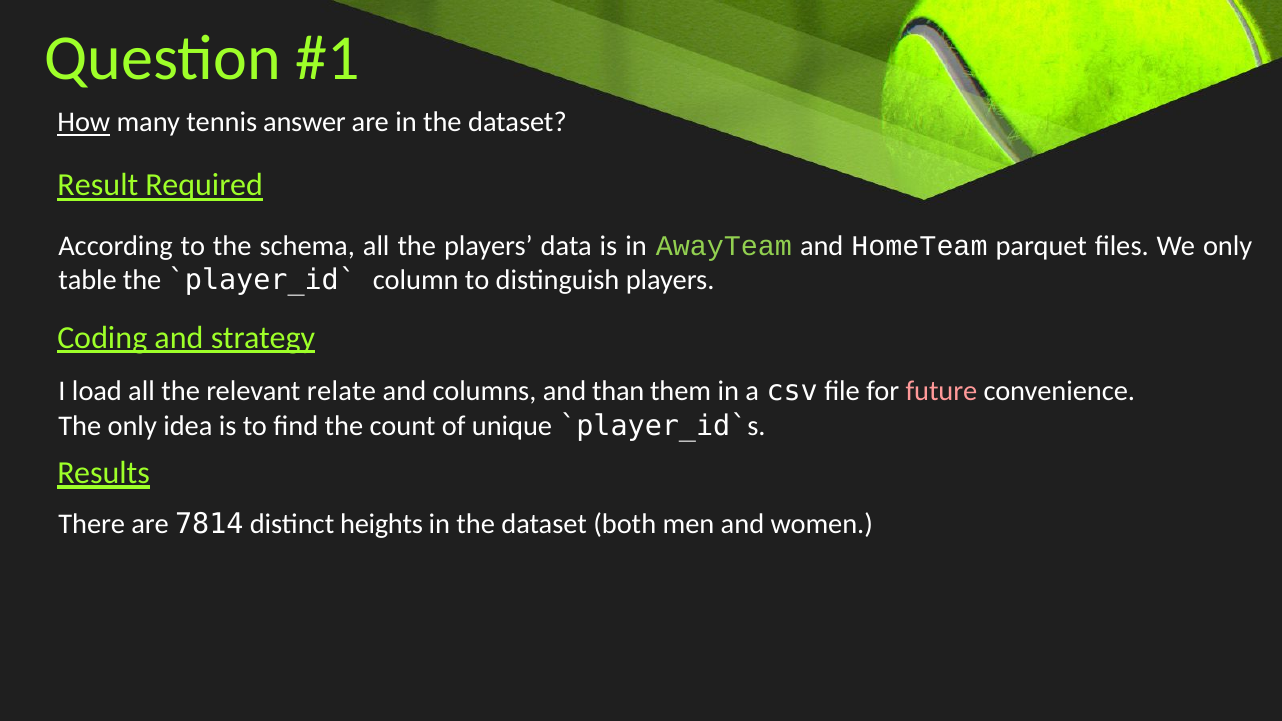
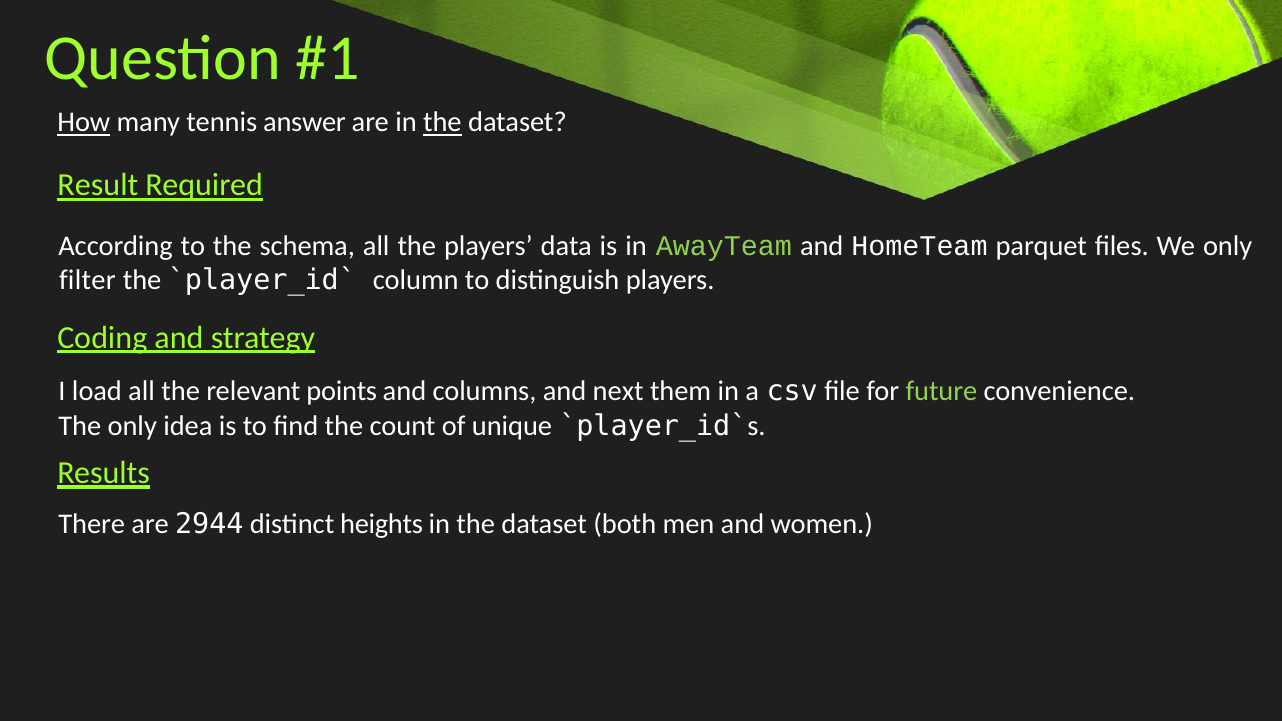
the underline: none -> present (442, 123)
table: table -> filter (87, 280)
relate: relate -> points (342, 392)
than: than -> next (618, 392)
future colour: pink -> light green (941, 392)
7814: 7814 -> 2944 (209, 524)
